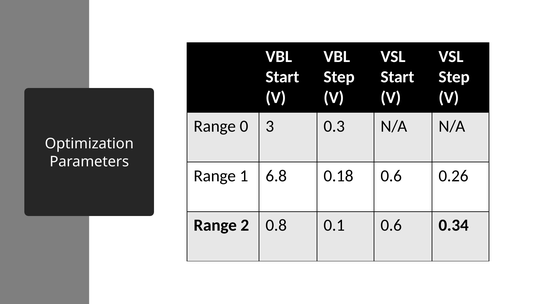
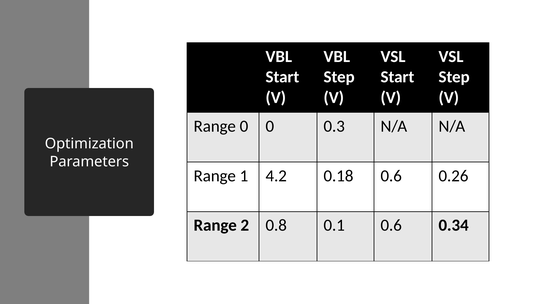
0 3: 3 -> 0 (270, 126)
6.8: 6.8 -> 4.2 (276, 176)
